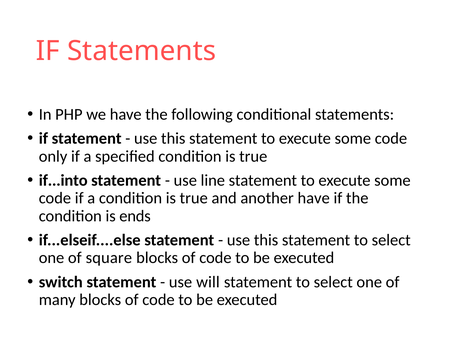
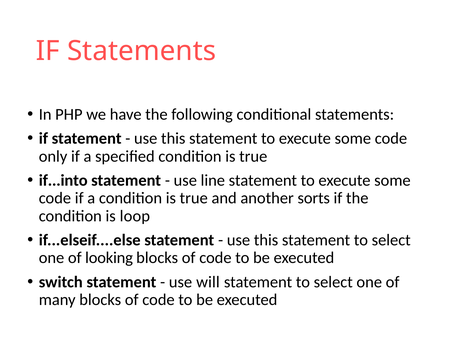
another have: have -> sorts (314, 198)
ends: ends -> loop (135, 216)
square: square -> looking (109, 258)
